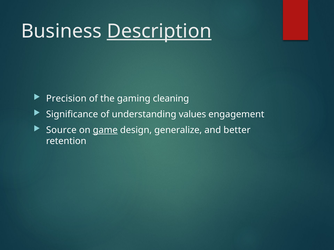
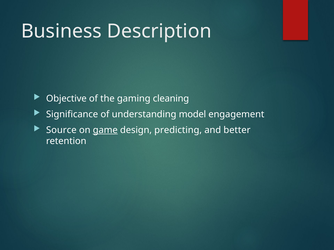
Description underline: present -> none (159, 31)
Precision: Precision -> Objective (66, 99)
values: values -> model (192, 114)
generalize: generalize -> predicting (178, 130)
